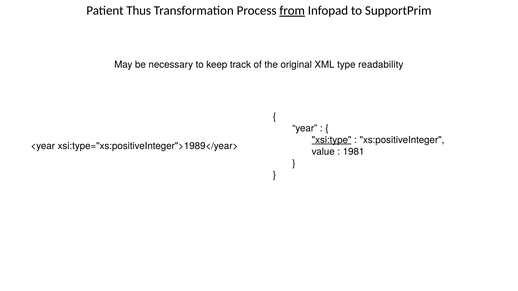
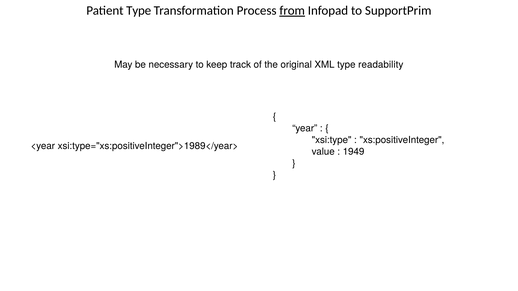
Patient Thus: Thus -> Type (139, 11)
xsi:type underline: present -> none (332, 140)
1981: 1981 -> 1949 (354, 152)
